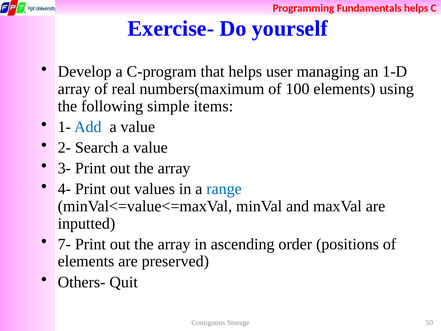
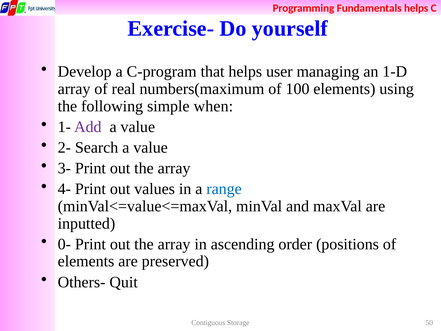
items: items -> when (213, 106)
Add colour: blue -> purple (88, 127)
7-: 7- -> 0- (64, 244)
